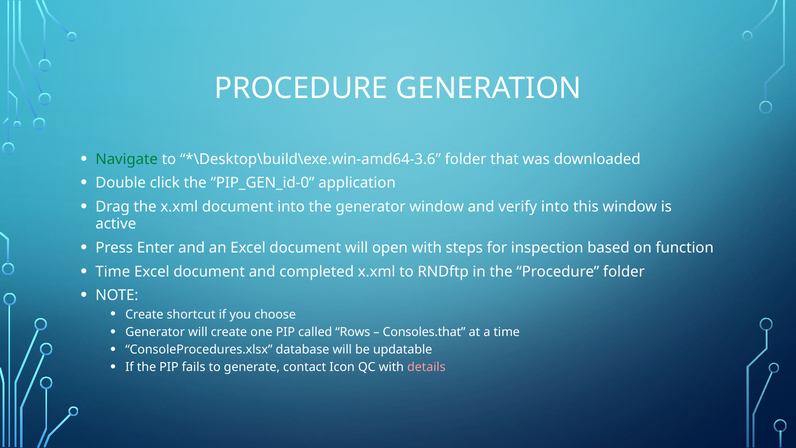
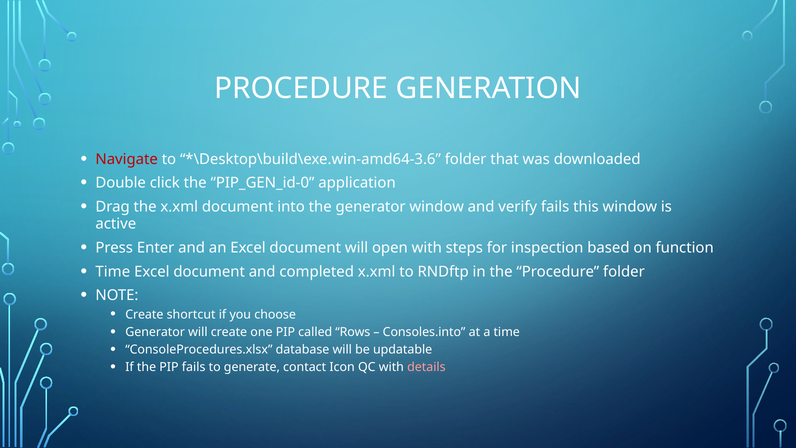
Navigate colour: green -> red (127, 159)
verify into: into -> fails (555, 207)
Consoles.that: Consoles.that -> Consoles.into (424, 332)
